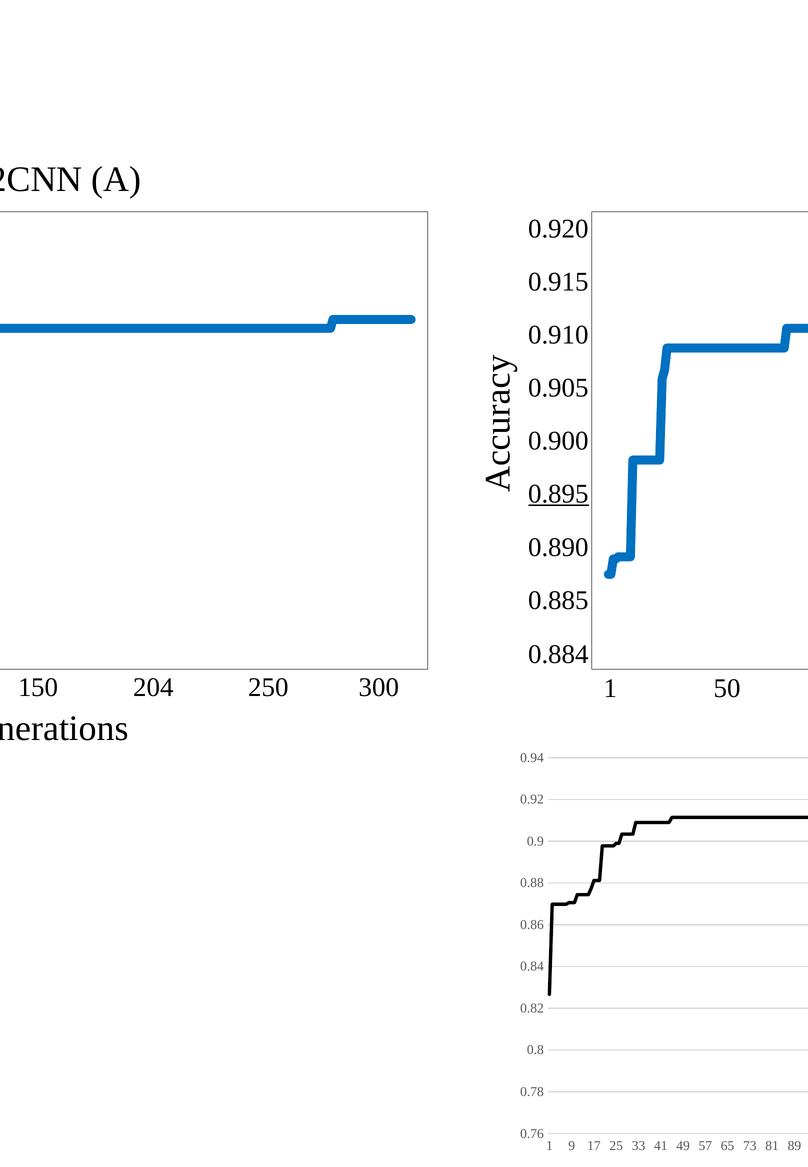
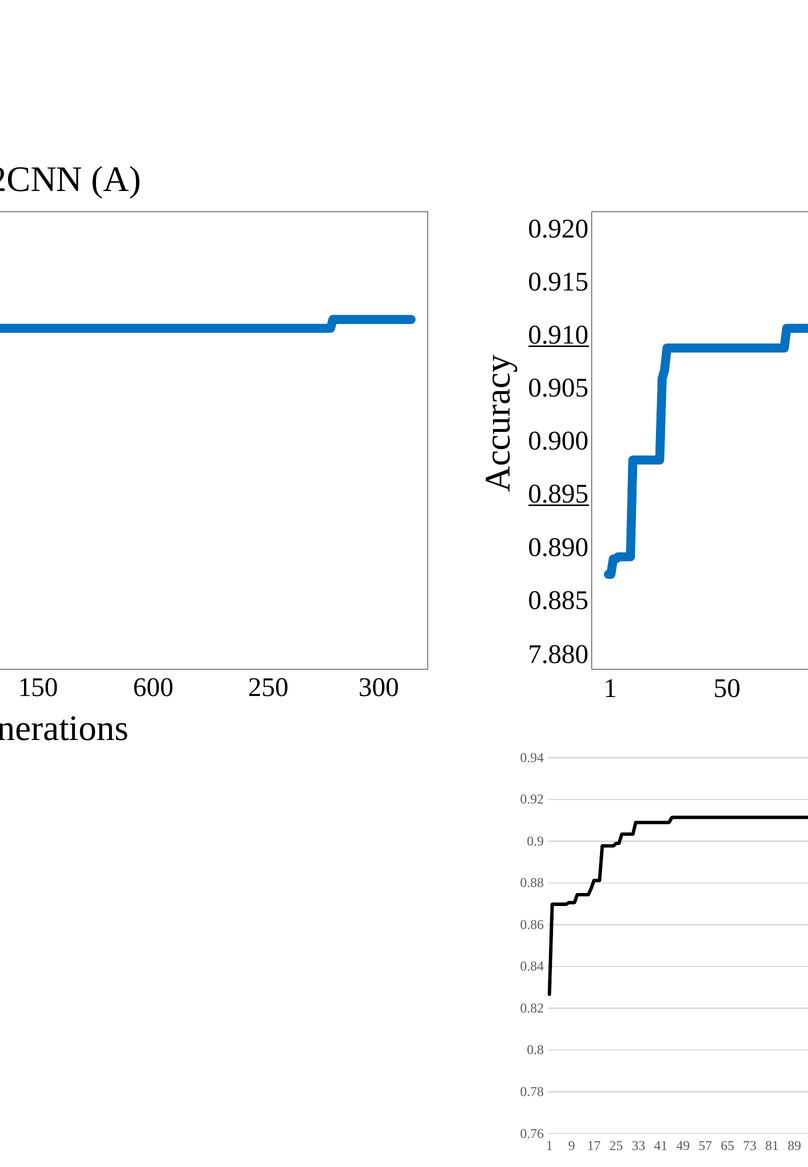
0.910 underline: none -> present (559, 335)
0.884: 0.884 -> 7.880 (559, 654)
204: 204 -> 600 (154, 687)
